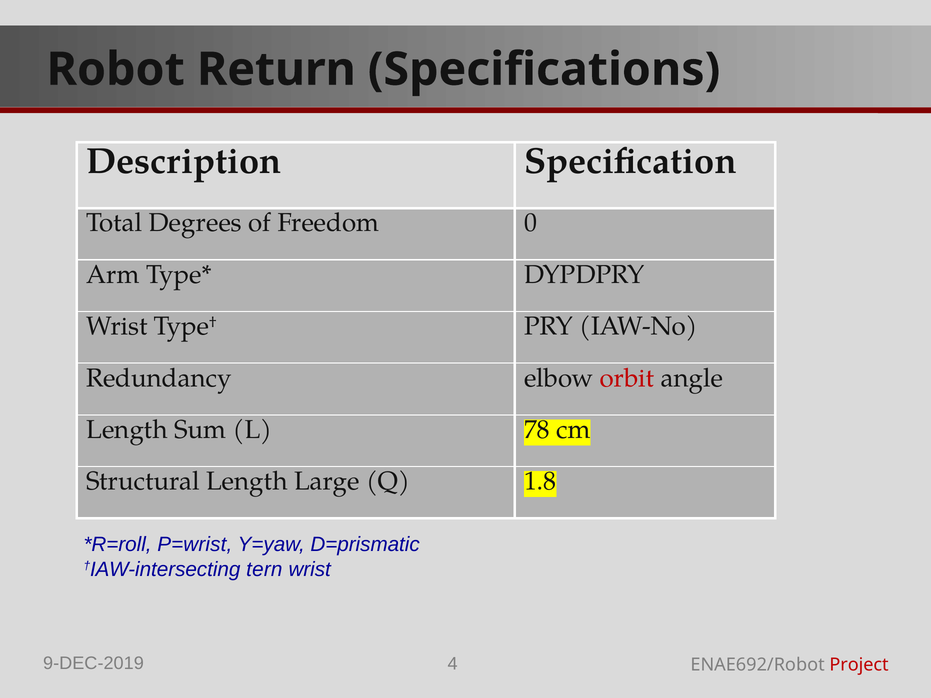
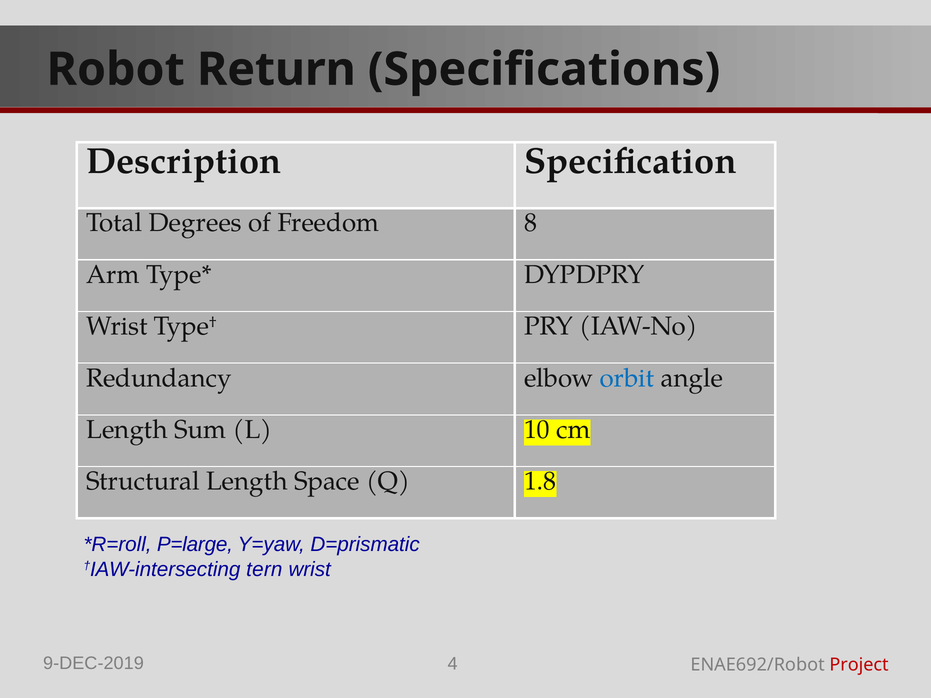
0: 0 -> 8 (531, 223)
orbit colour: red -> blue (627, 378)
78: 78 -> 10 (537, 430)
Large: Large -> Space (327, 482)
P=wrist: P=wrist -> P=large (195, 545)
